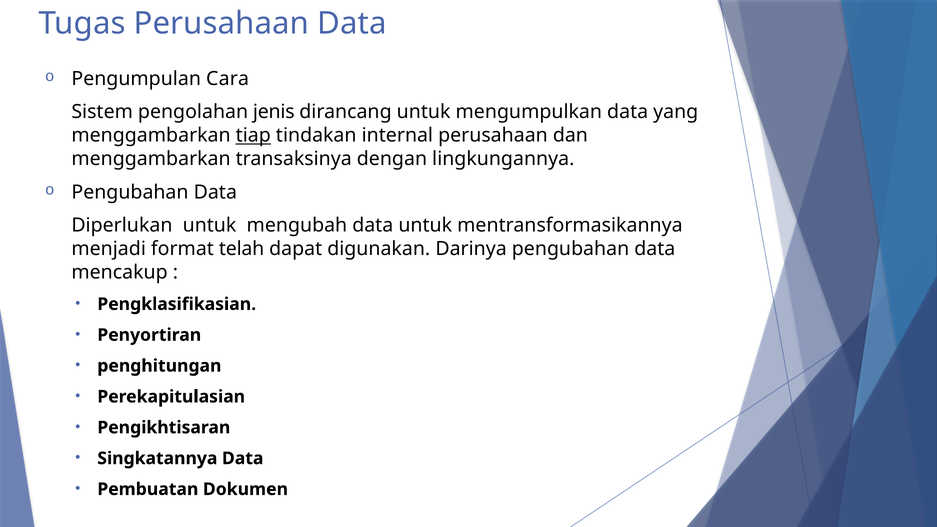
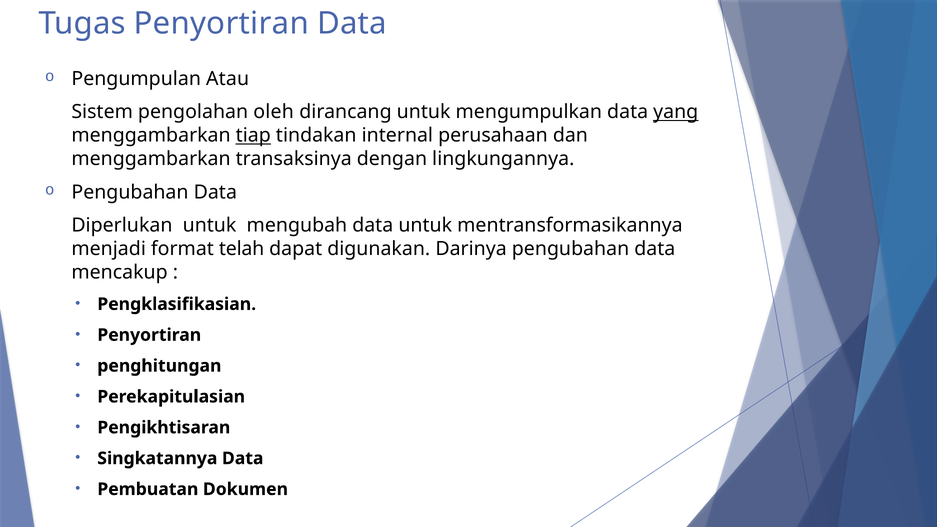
Tugas Perusahaan: Perusahaan -> Penyortiran (221, 23)
Cara: Cara -> Atau (228, 79)
jenis: jenis -> oleh (274, 112)
yang underline: none -> present (676, 112)
